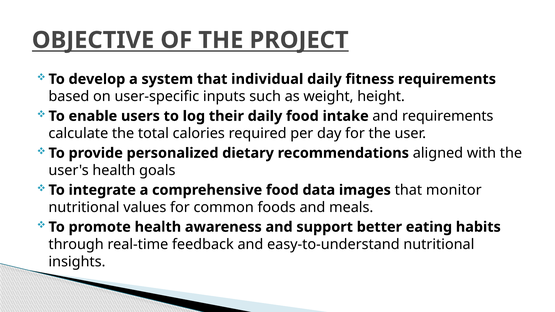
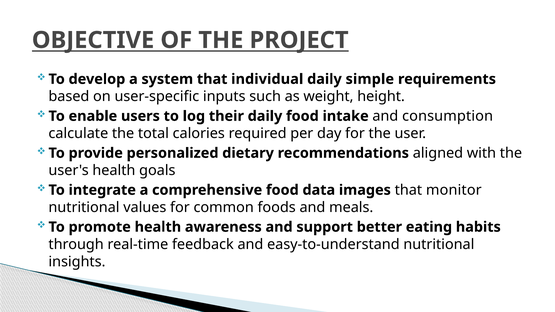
fitness: fitness -> simple (370, 79)
and requirements: requirements -> consumption (448, 116)
